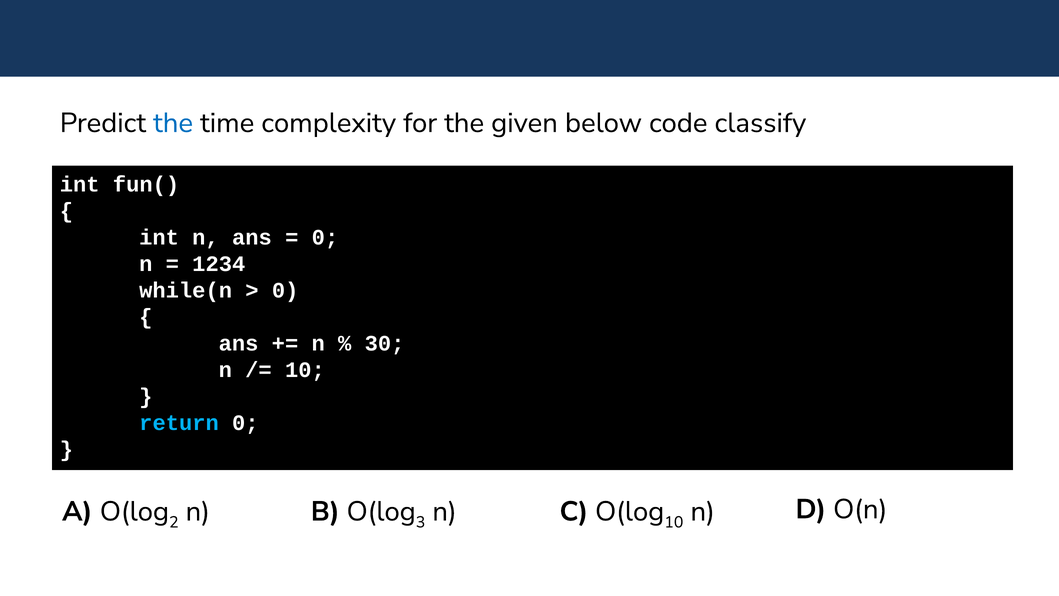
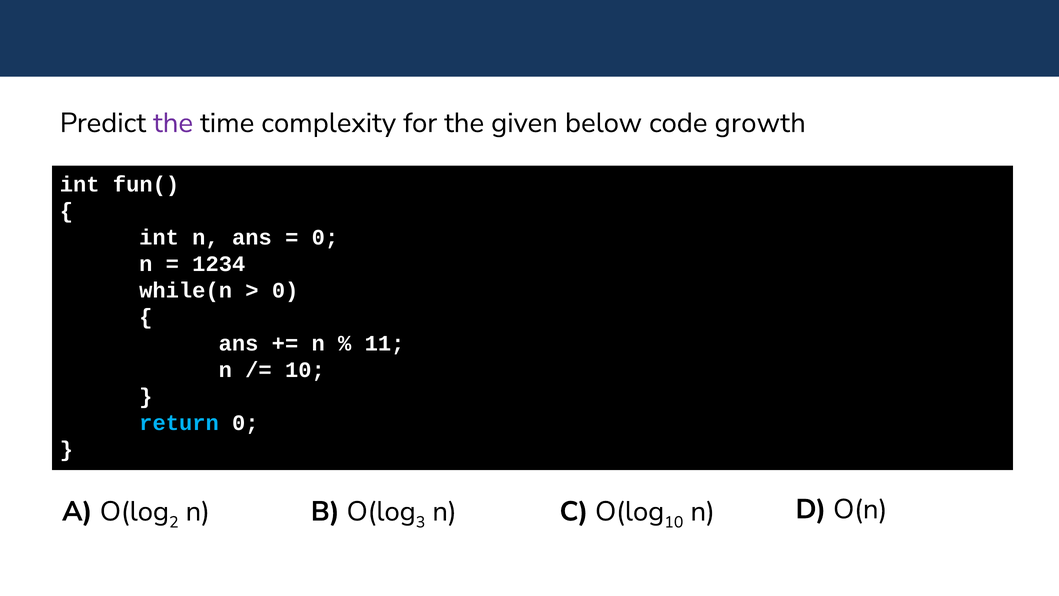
the colour: blue -> purple (173, 123)
classify: classify -> growth (760, 123)
30: 30 -> 11 (385, 343)
